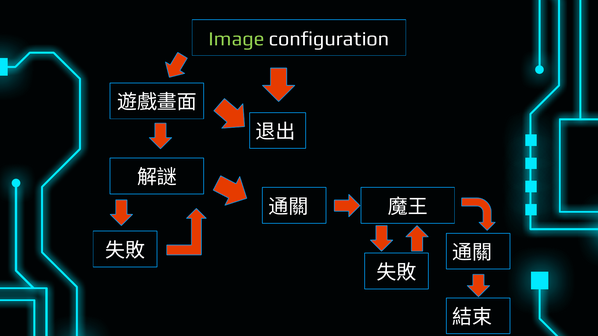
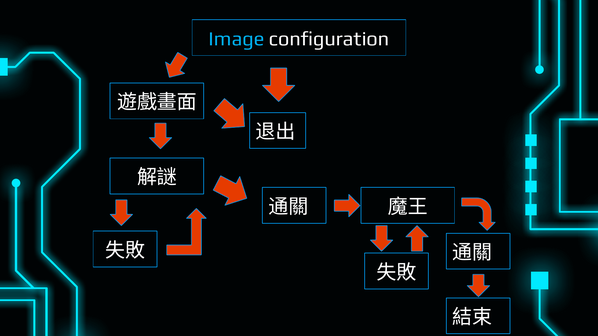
Image colour: light green -> light blue (237, 39)
